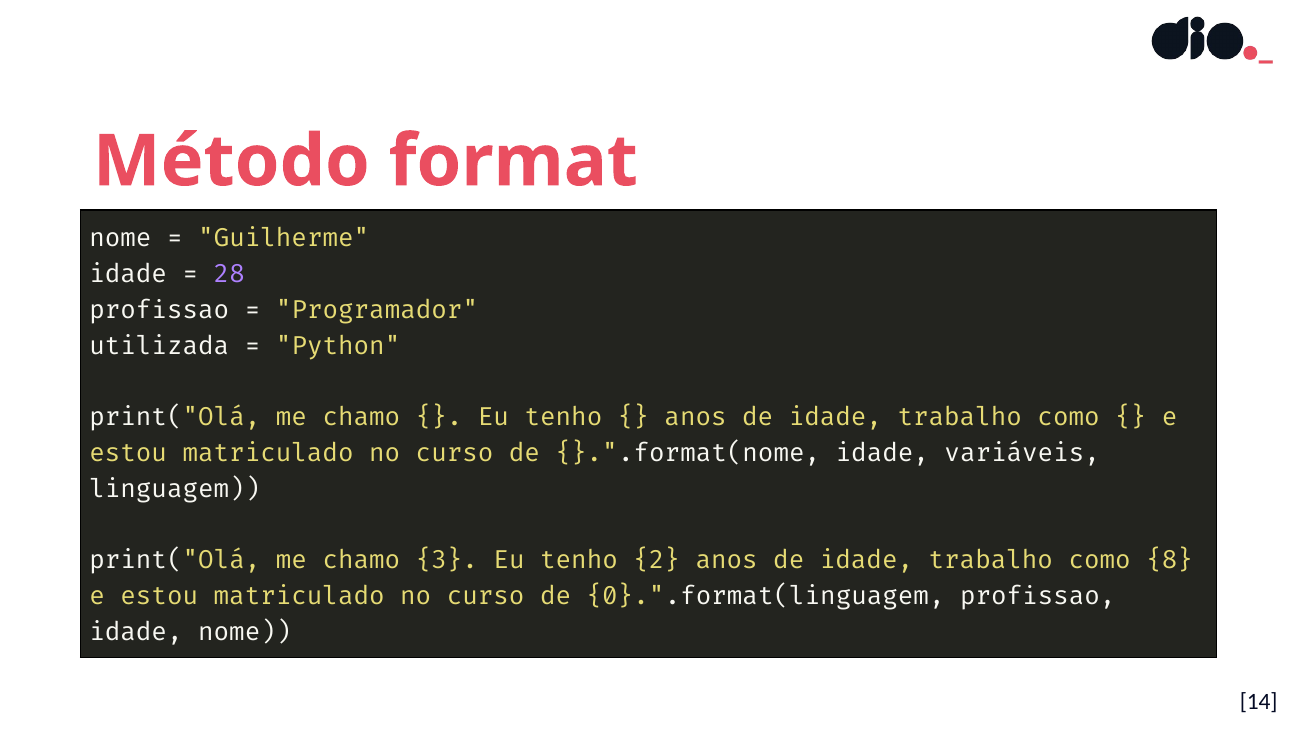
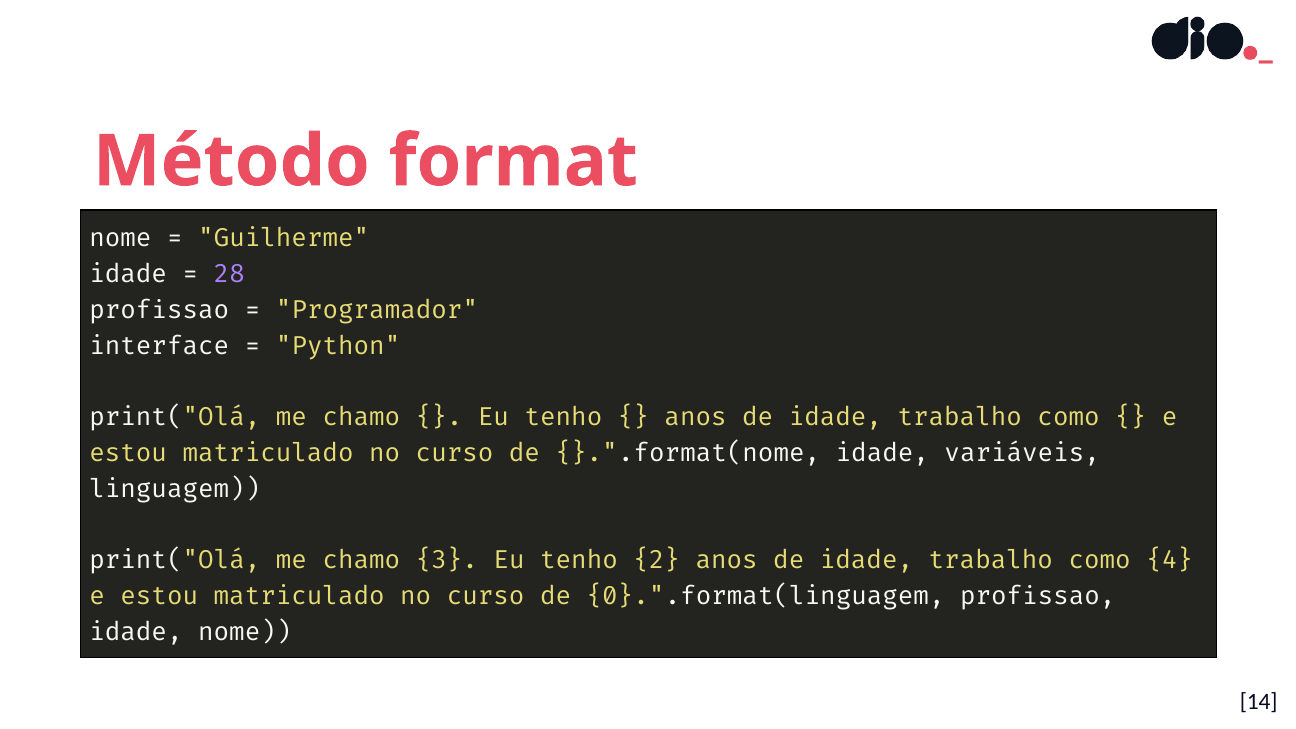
utilizada: utilizada -> interface (159, 346)
8: 8 -> 4 (1170, 560)
